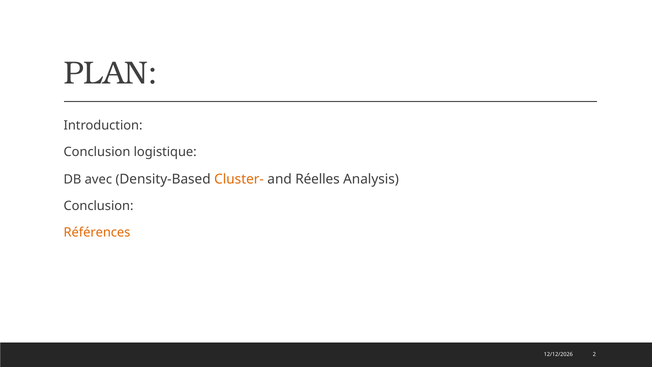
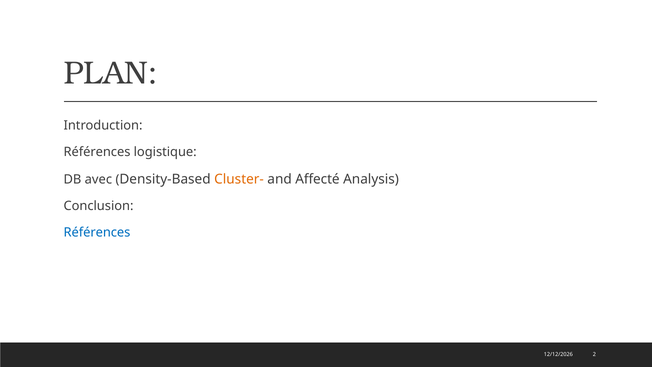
Conclusion: Conclusion -> Références (97, 152)
Réelles: Réelles -> Affecté (317, 179)
Références colour: orange -> blue (97, 232)
